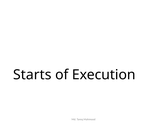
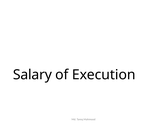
Starts: Starts -> Salary (32, 75)
